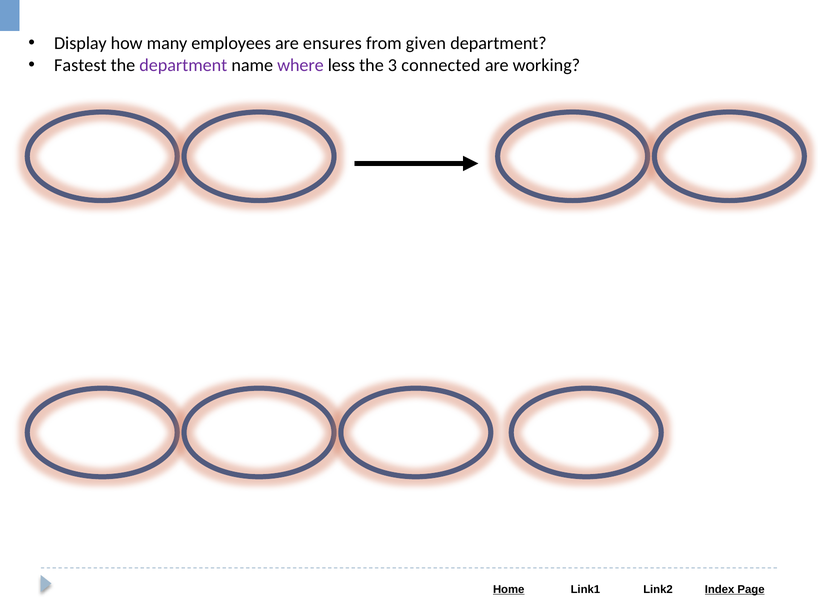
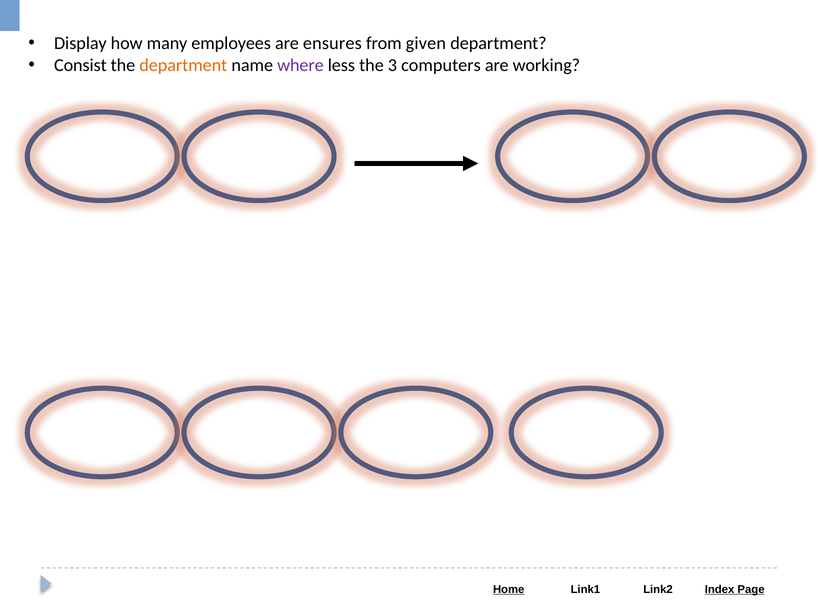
Fastest: Fastest -> Consist (80, 65)
department colour: purple -> orange (183, 65)
connected: connected -> computers (441, 65)
